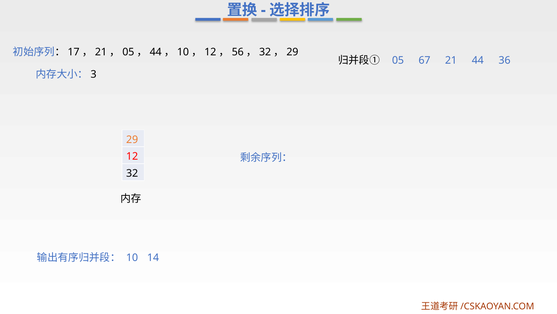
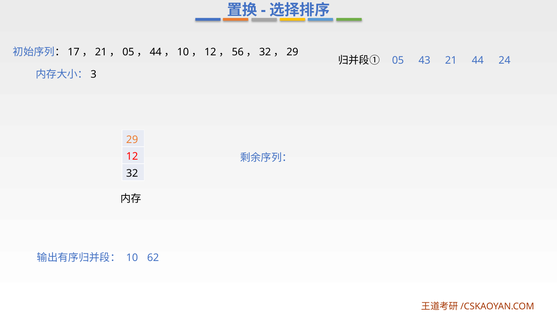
67: 67 -> 43 (425, 60)
36: 36 -> 24 (505, 60)
14: 14 -> 62 (153, 257)
